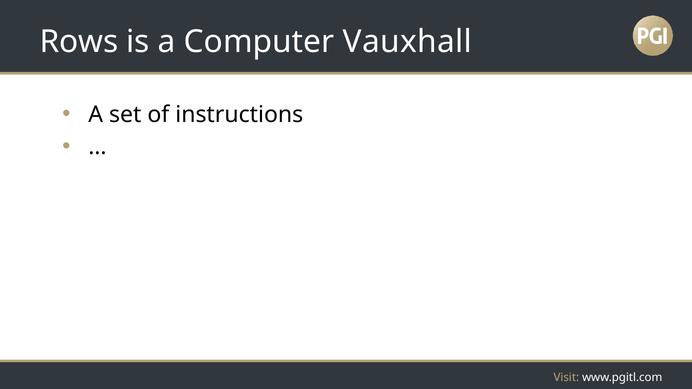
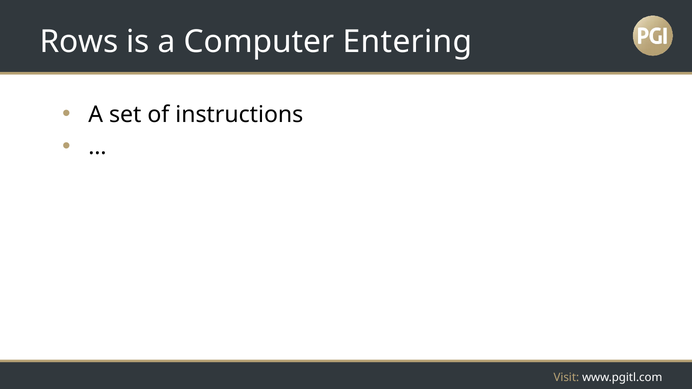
Vauxhall: Vauxhall -> Entering (408, 42)
